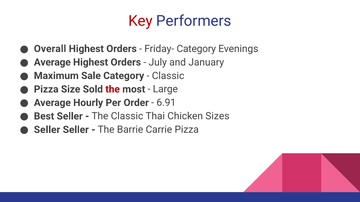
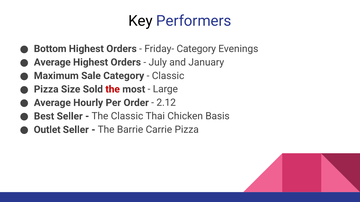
Key colour: red -> black (141, 21)
Overall: Overall -> Bottom (50, 49)
6.91: 6.91 -> 2.12 (166, 103)
Sizes: Sizes -> Basis (218, 116)
Seller: Seller -> Outlet (47, 130)
